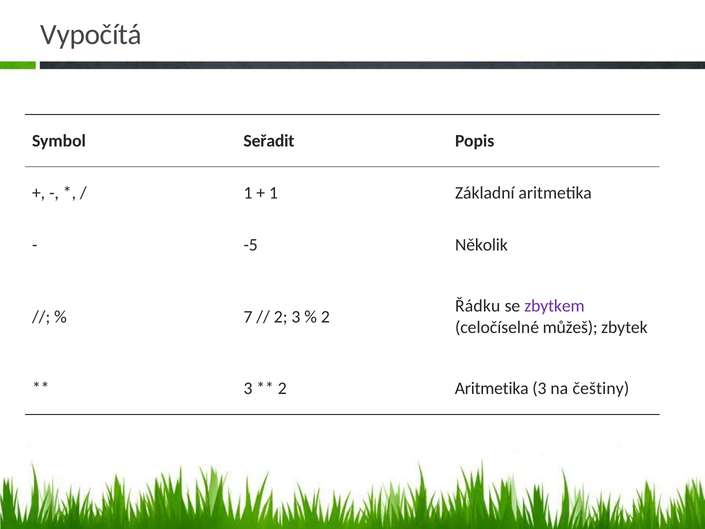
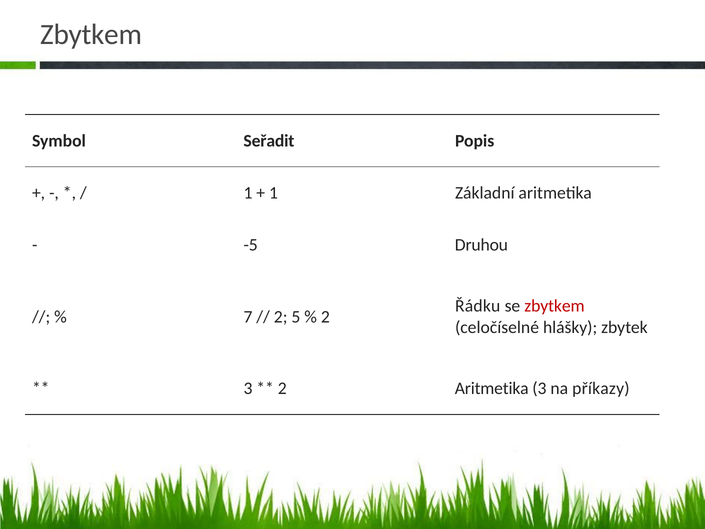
Vypočítá: Vypočítá -> Zbytkem (91, 34)
Několik: Několik -> Druhou (481, 245)
zbytkem colour: purple -> red (554, 306)
2 3: 3 -> 5 (296, 317)
můžeš: můžeš -> hlášky (570, 327)
češtiny: češtiny -> příkazy (601, 388)
